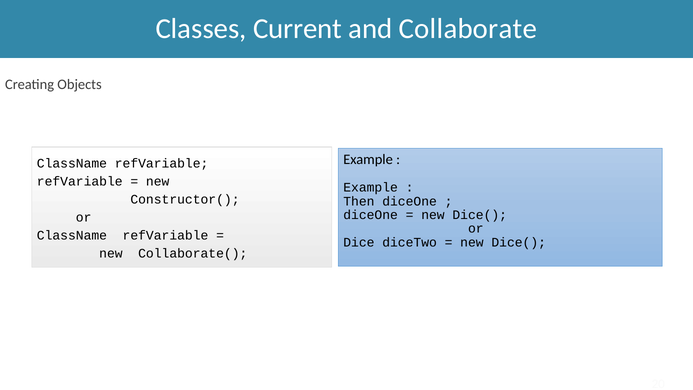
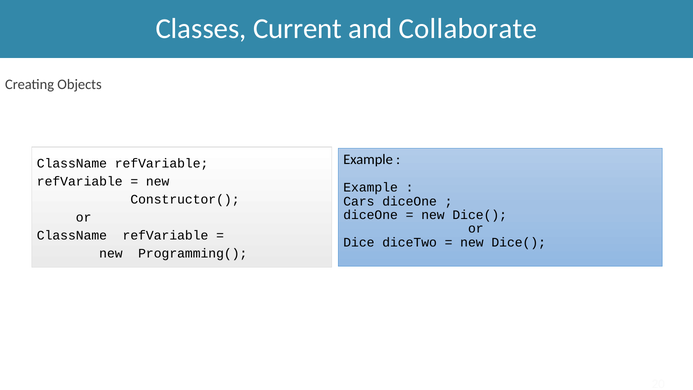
Then: Then -> Cars (359, 201)
Collaborate(: Collaborate( -> Programming( (193, 253)
